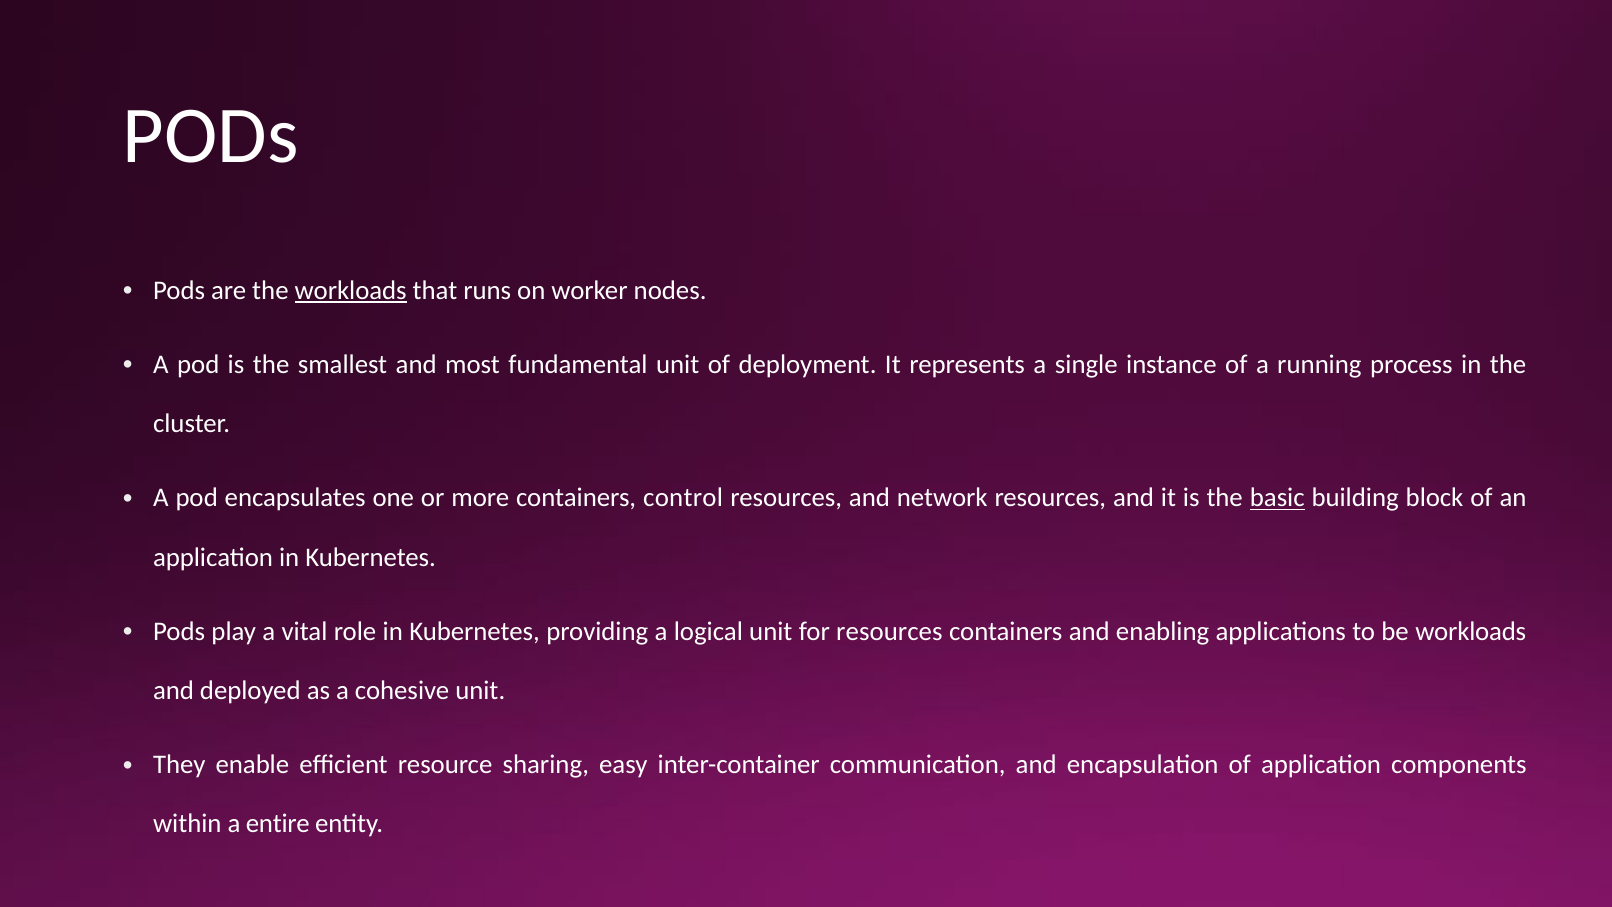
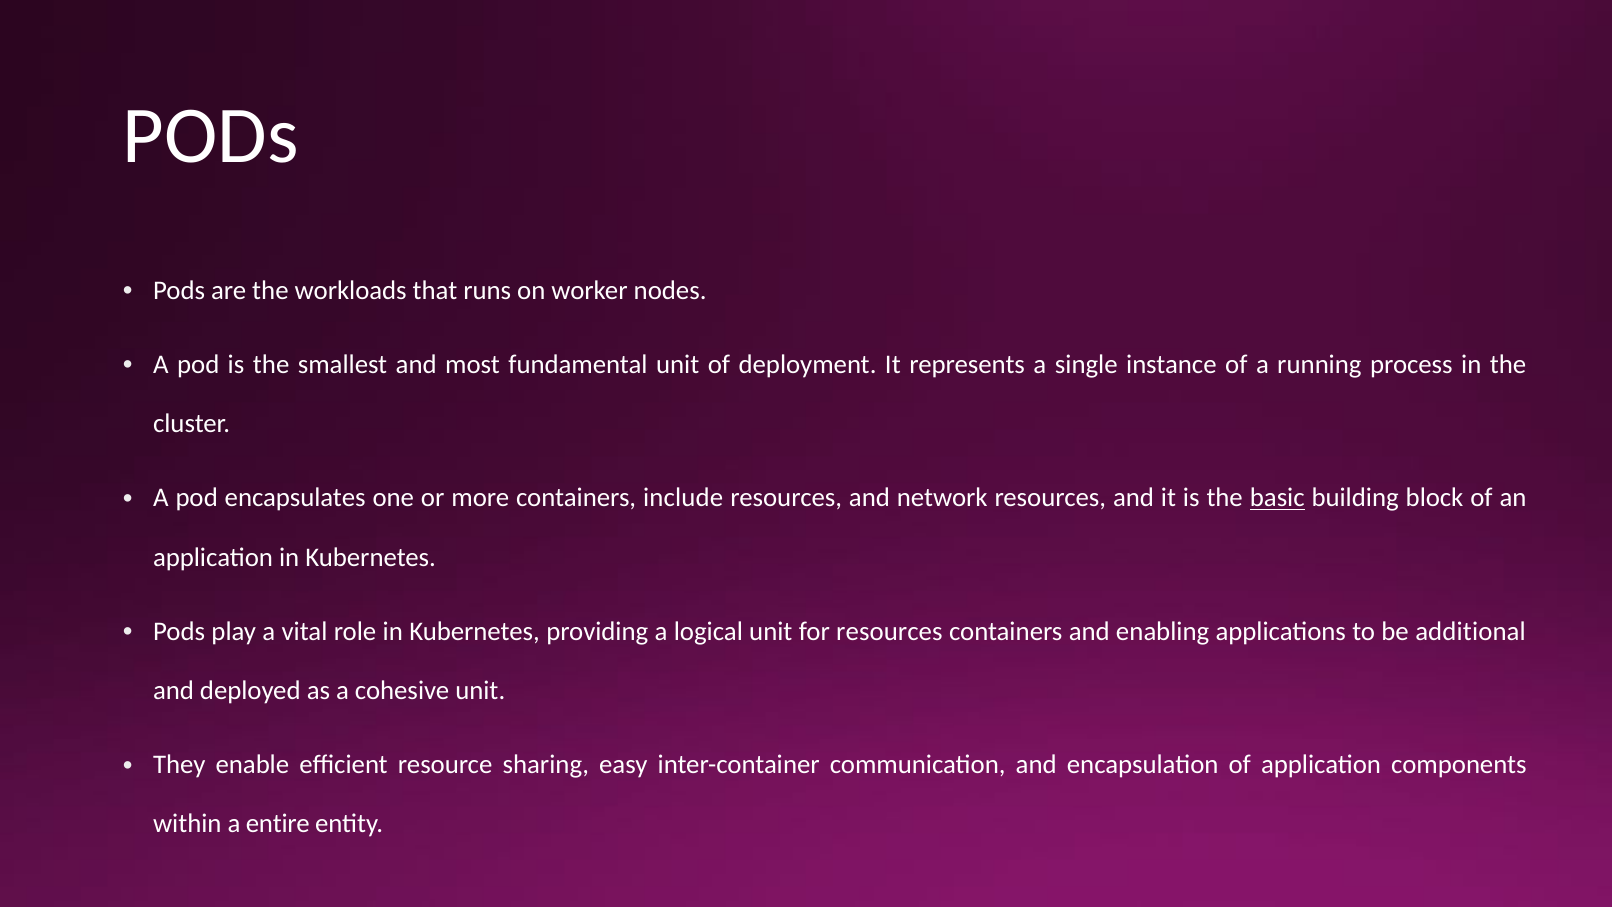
workloads underline: present -> none (351, 290)
control: control -> include (683, 498)
be workloads: workloads -> additional (1471, 631)
